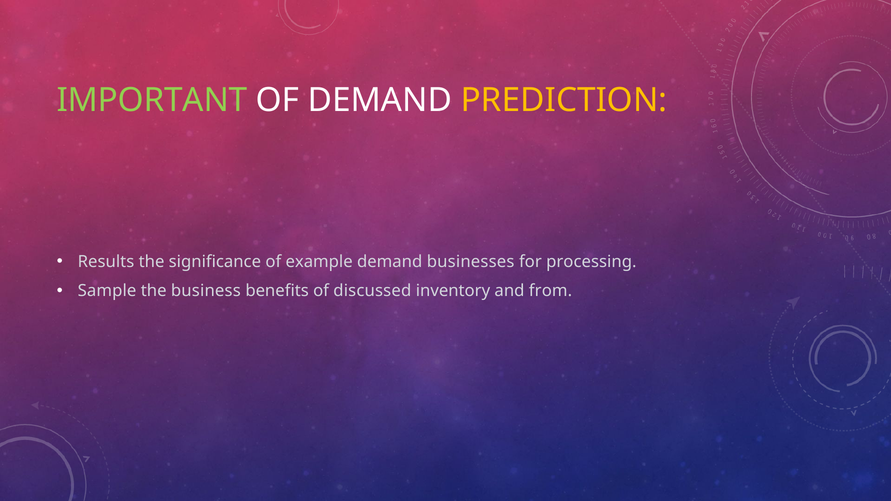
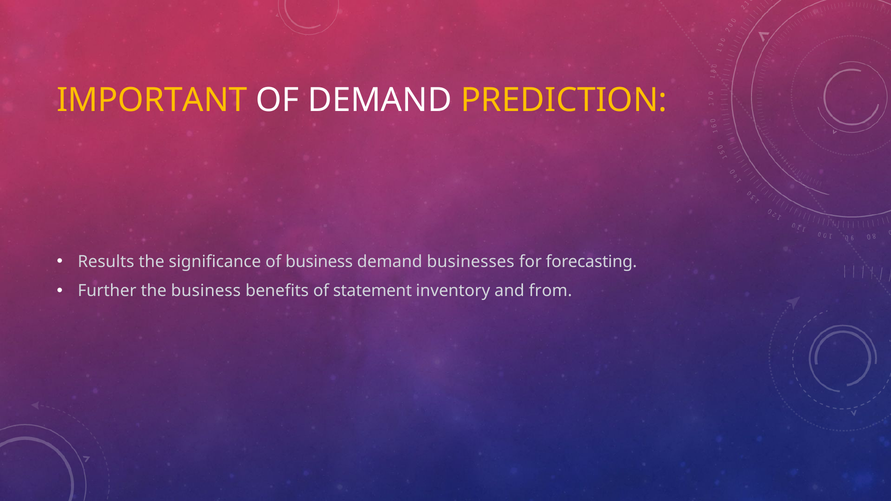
IMPORTANT colour: light green -> yellow (152, 100)
of example: example -> business (319, 262)
processing: processing -> forecasting (591, 262)
Sample: Sample -> Further (107, 291)
discussed: discussed -> statement (372, 291)
